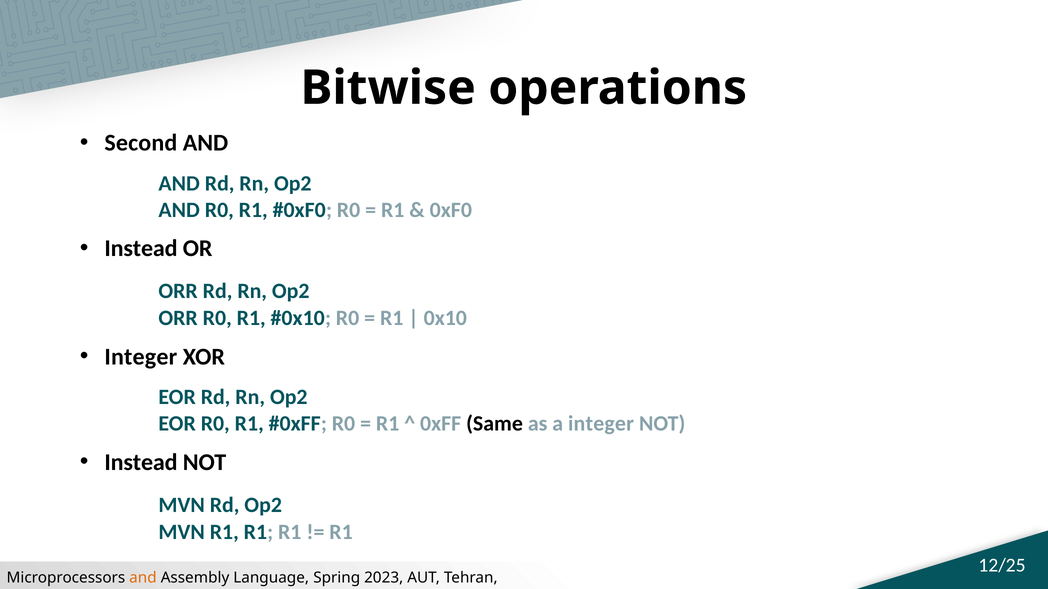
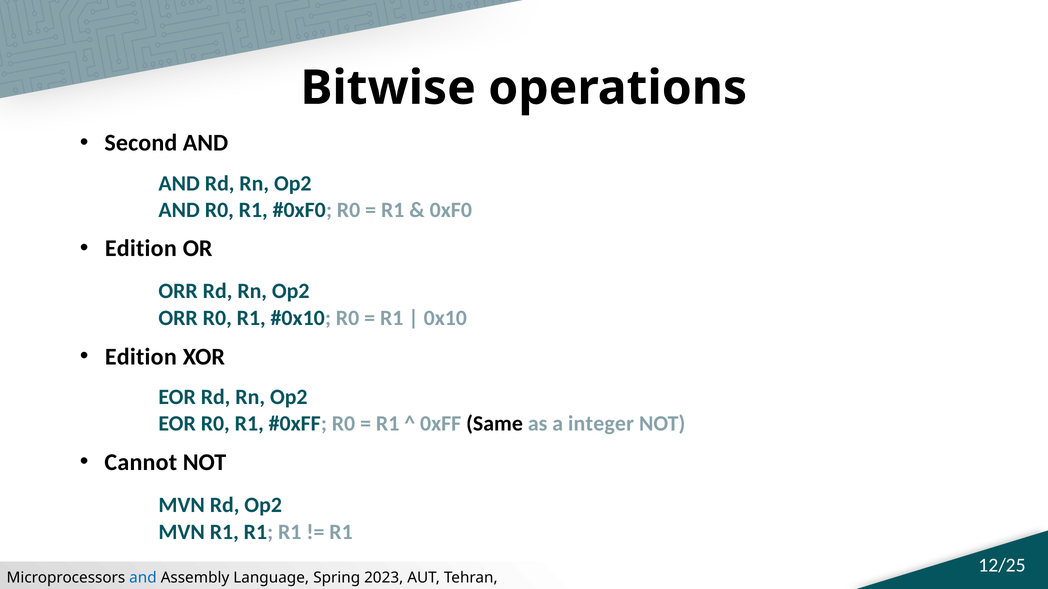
Instead: Instead -> Edition (141, 249)
Integer: Integer -> Edition (141, 357)
Instead: Instead -> Cannot (141, 463)
and colour: orange -> blue (143, 578)
